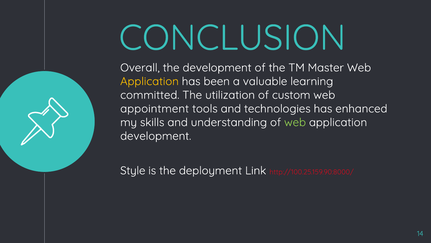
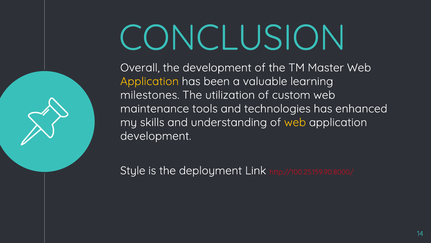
committed: committed -> milestones (150, 95)
appointment: appointment -> maintenance (155, 108)
web colour: light green -> yellow (295, 122)
